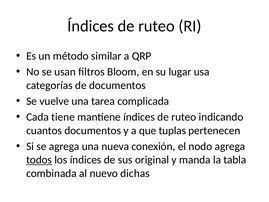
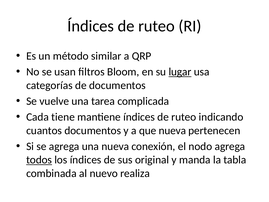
lugar underline: none -> present (180, 72)
que tuplas: tuplas -> nueva (172, 130)
dichas: dichas -> realiza (135, 173)
